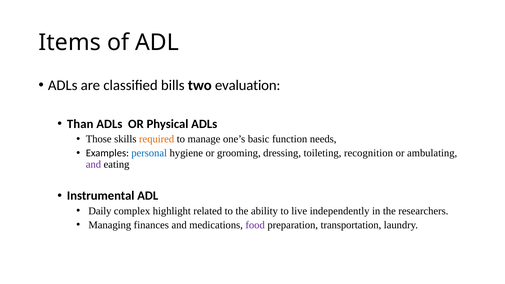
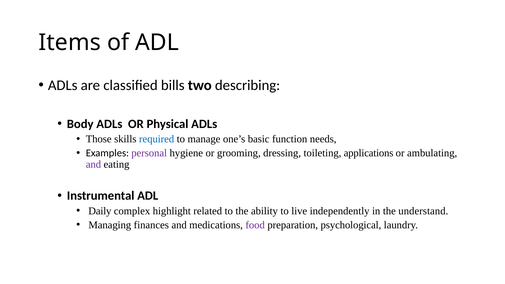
evaluation: evaluation -> describing (248, 85)
Than: Than -> Body (80, 124)
required colour: orange -> blue (157, 139)
personal colour: blue -> purple (149, 153)
recognition: recognition -> applications (369, 153)
researchers: researchers -> understand (423, 211)
transportation: transportation -> psychological (351, 225)
